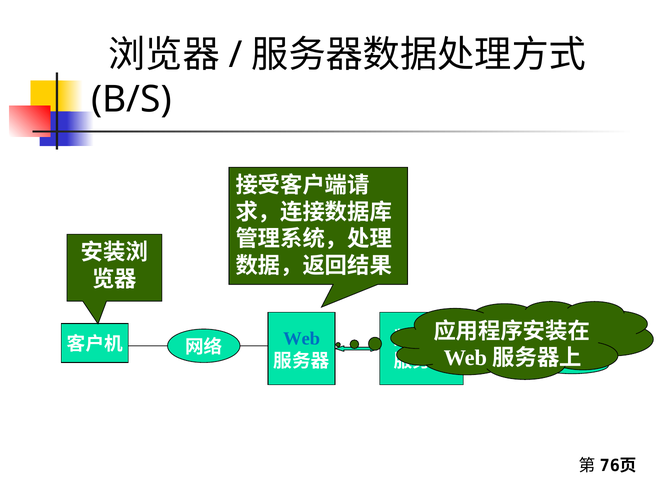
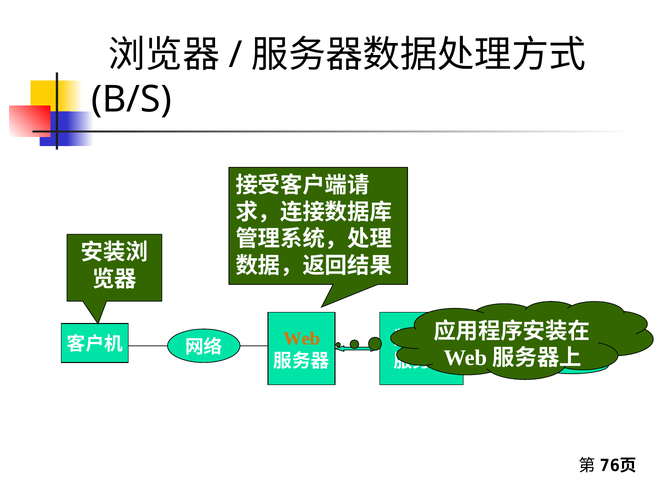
Web colour: blue -> orange (302, 339)
